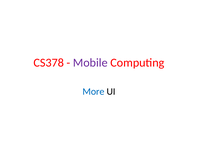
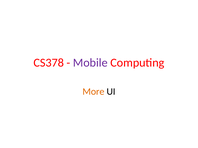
More colour: blue -> orange (93, 92)
